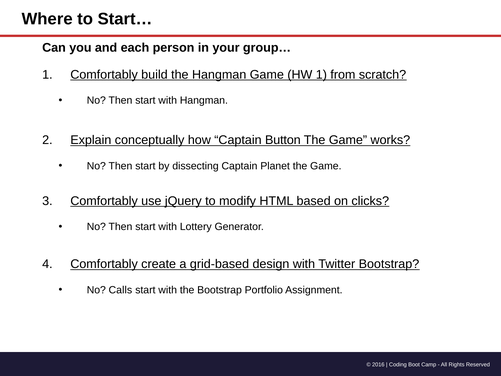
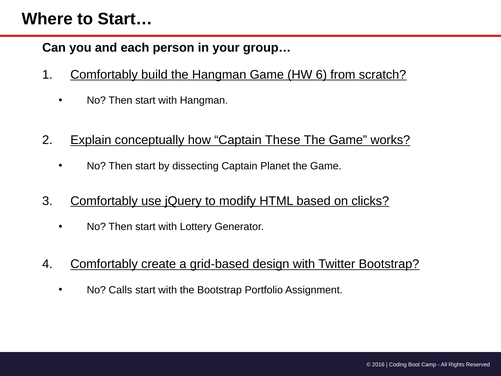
HW 1: 1 -> 6 (321, 75)
Button: Button -> These (283, 140)
